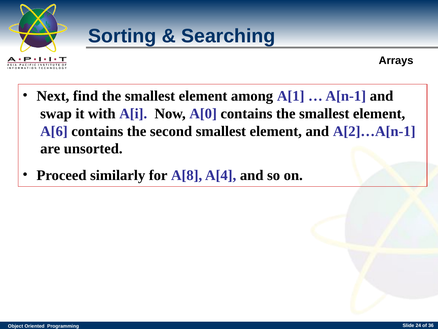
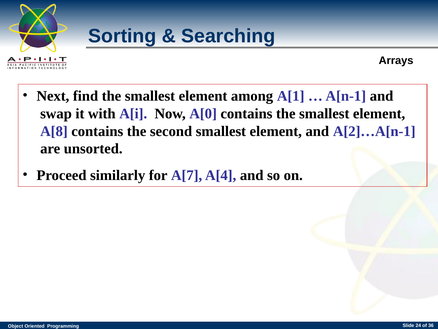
A[6: A[6 -> A[8 (54, 131)
A[8: A[8 -> A[7 (187, 175)
